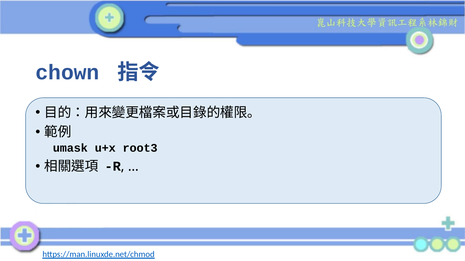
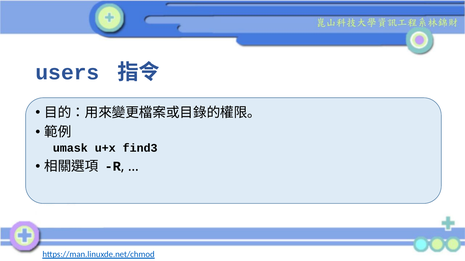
chown: chown -> users (67, 73)
root3: root3 -> find3 (140, 148)
